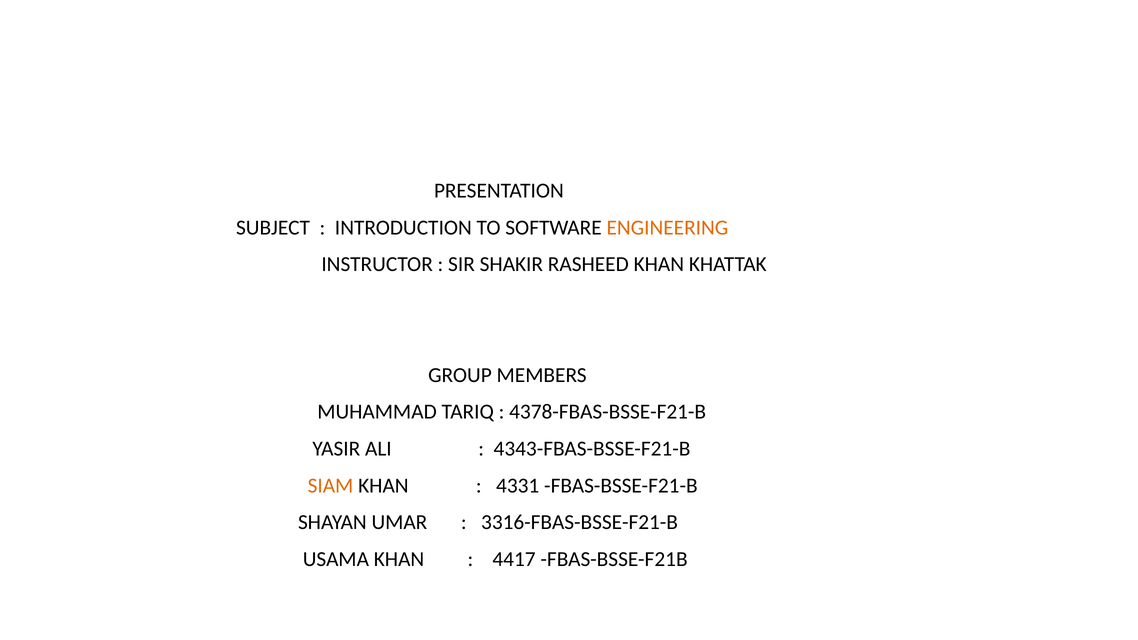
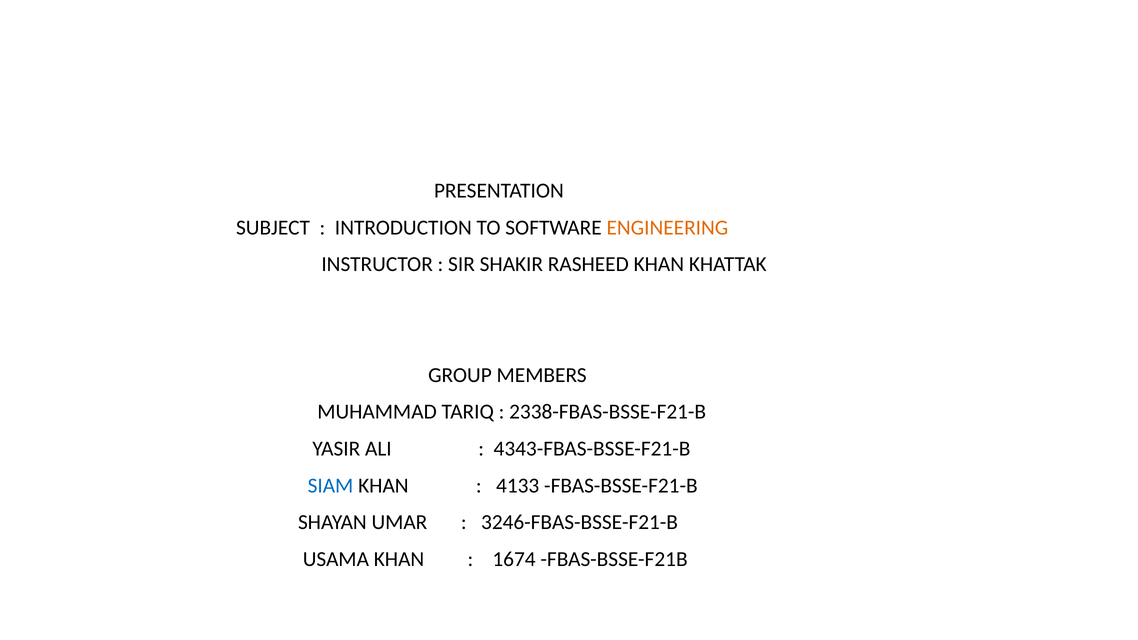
4378-FBAS-BSSE-F21-B: 4378-FBAS-BSSE-F21-B -> 2338-FBAS-BSSE-F21-B (608, 412)
SIAM colour: orange -> blue (330, 486)
4331: 4331 -> 4133 (518, 486)
3316-FBAS-BSSE-F21-B: 3316-FBAS-BSSE-F21-B -> 3246-FBAS-BSSE-F21-B (580, 522)
4417: 4417 -> 1674 (514, 559)
